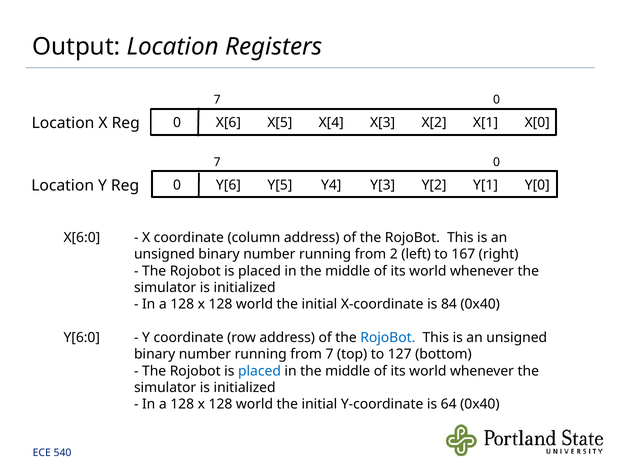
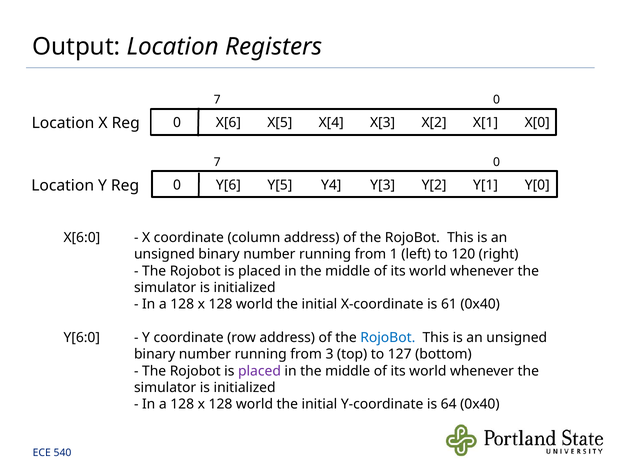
2: 2 -> 1 (394, 255)
167: 167 -> 120 (463, 255)
84: 84 -> 61 (449, 305)
from 7: 7 -> 3 (329, 355)
placed colour: blue -> purple (259, 371)
